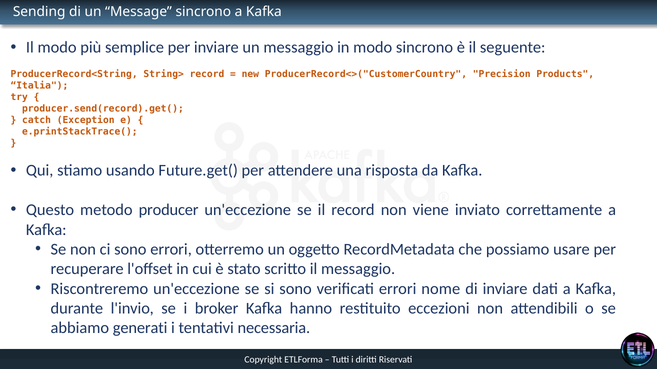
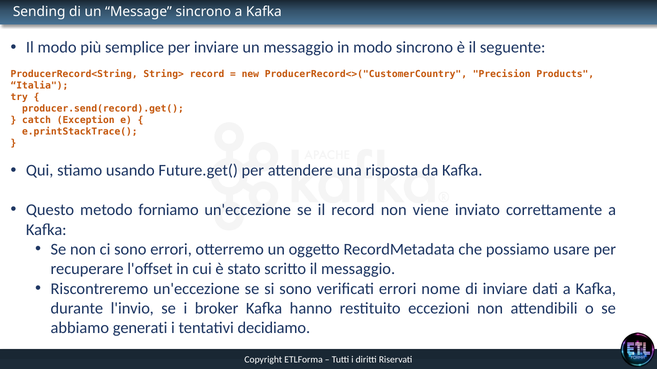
producer: producer -> forniamo (169, 210)
necessaria: necessaria -> decidiamo (274, 329)
